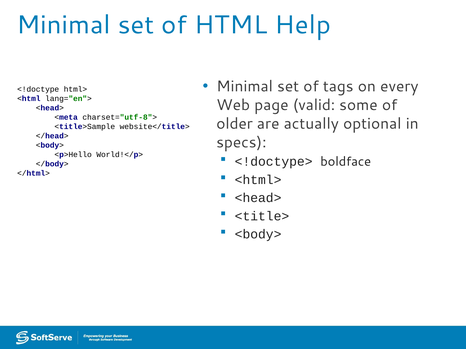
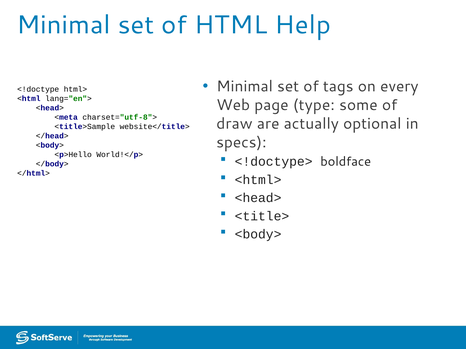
valid: valid -> type (314, 105)
older: older -> draw (234, 124)
